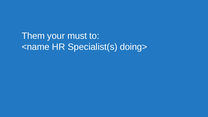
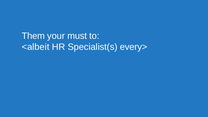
<name: <name -> <albeit (36, 47)
doing>: doing> -> every> (134, 47)
